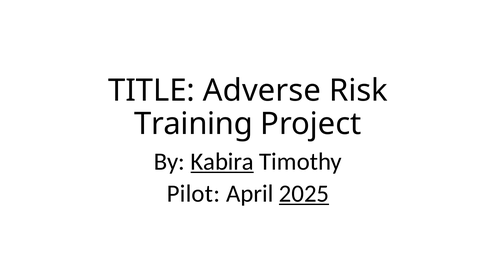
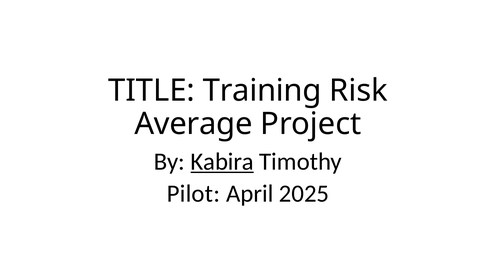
Adverse: Adverse -> Training (262, 91)
Training: Training -> Average (193, 124)
2025 underline: present -> none (304, 194)
